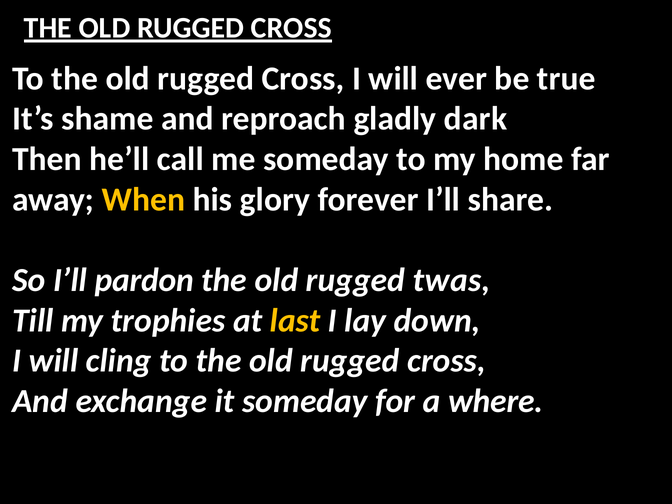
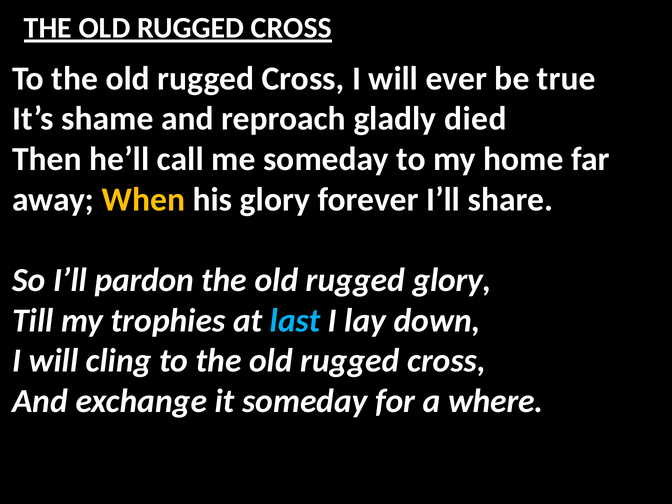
dark: dark -> died (475, 119)
rugged twas: twas -> glory (452, 280)
last colour: yellow -> light blue (295, 320)
